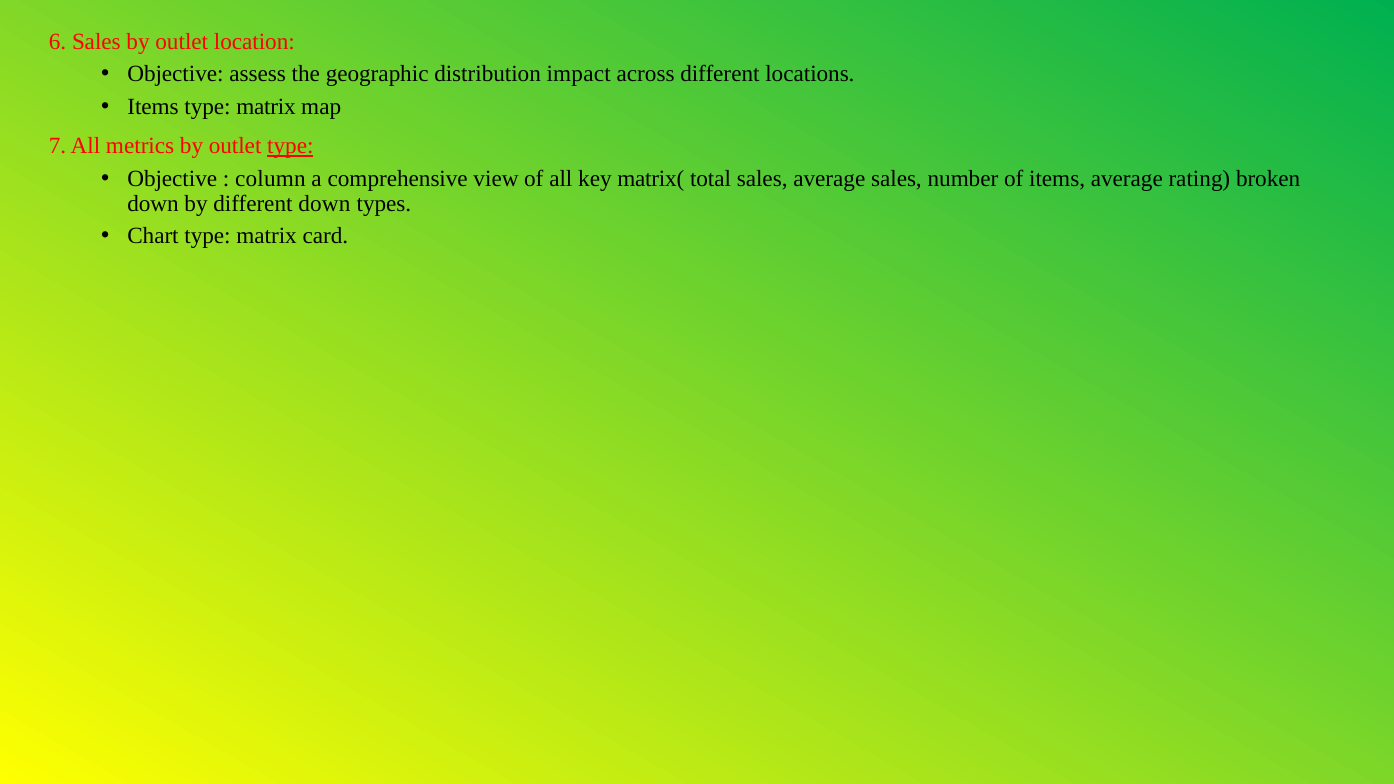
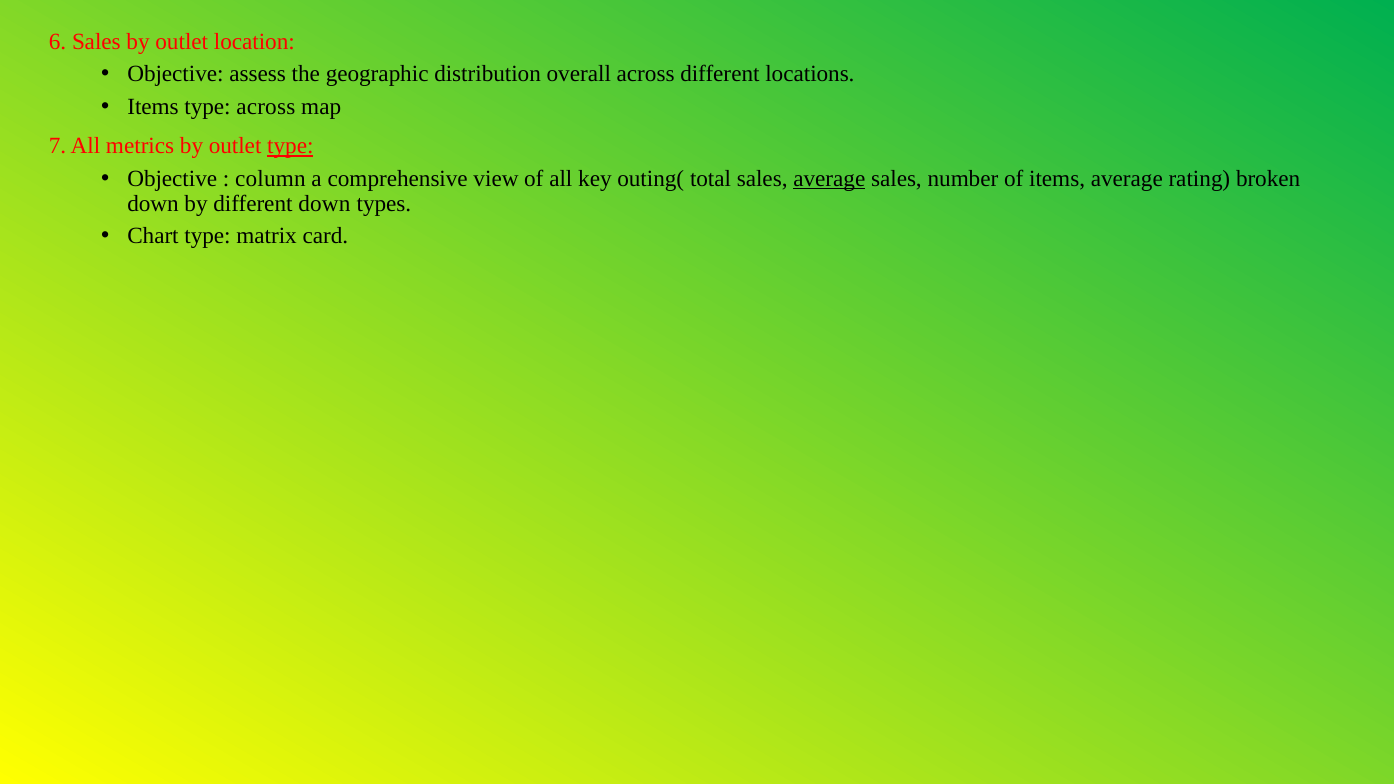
impact: impact -> overall (579, 74)
matrix: matrix -> across (266, 106)
matrix(: matrix( -> outing( (651, 178)
average underline: none -> present (829, 178)
